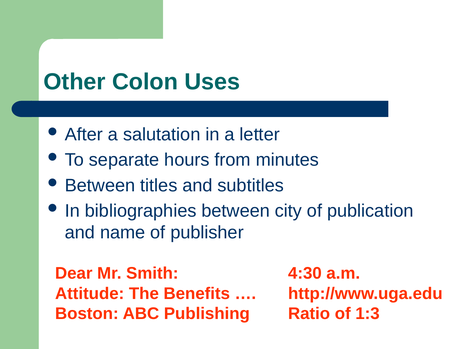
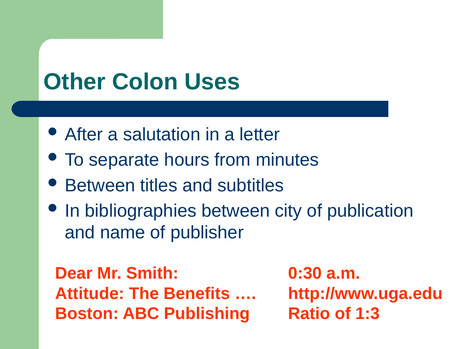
4:30: 4:30 -> 0:30 (305, 274)
